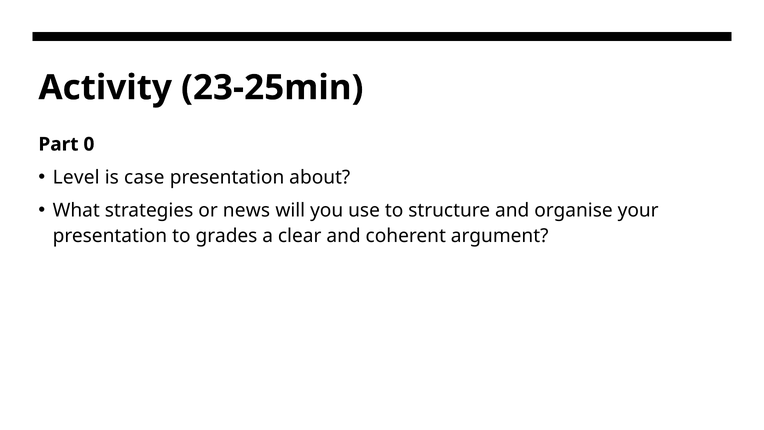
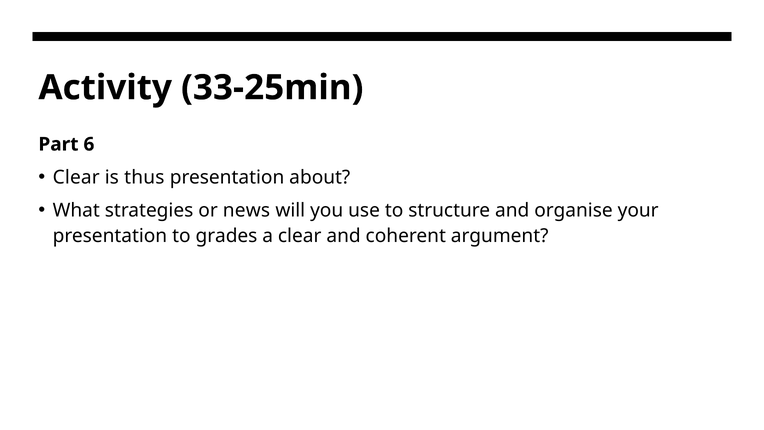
23-25min: 23-25min -> 33-25min (272, 88)
0: 0 -> 6 (89, 144)
Level: Level -> Clear (76, 177)
case: case -> thus (144, 177)
